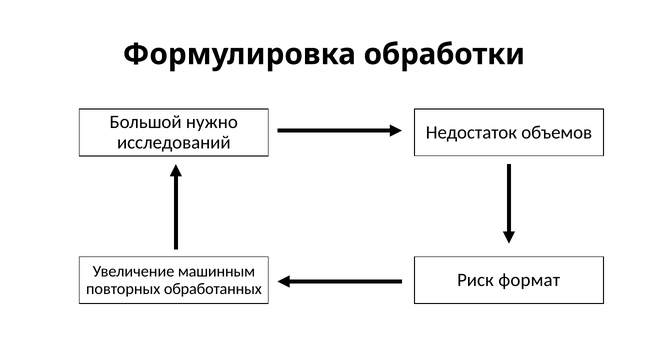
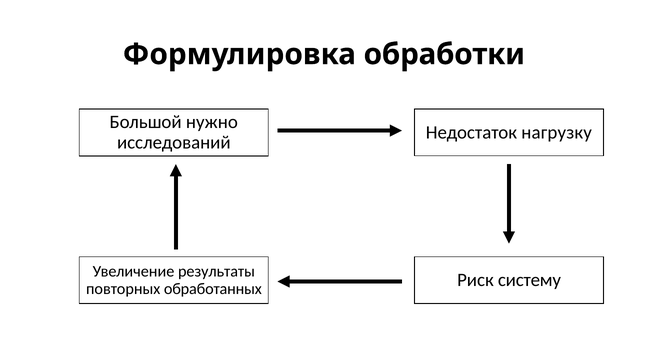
объемов: объемов -> нагрузку (557, 132)
машинным: машинным -> результаты (216, 272)
формат: формат -> систему (529, 280)
